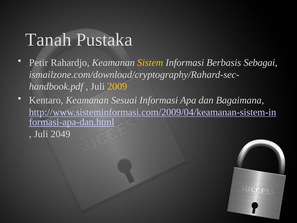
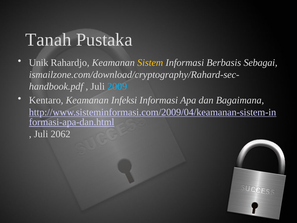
Petir: Petir -> Unik (39, 63)
2009 colour: yellow -> light blue (117, 86)
Sesuai: Sesuai -> Infeksi (124, 100)
2049: 2049 -> 2062 (61, 134)
